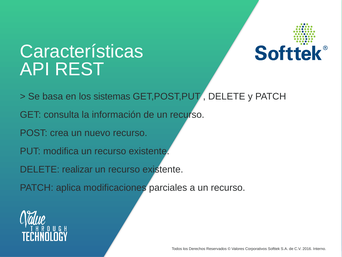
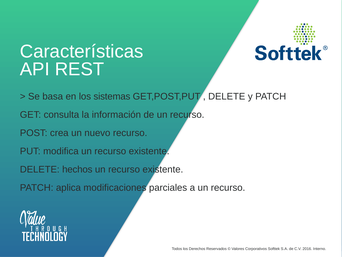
realizar: realizar -> hechos (77, 169)
